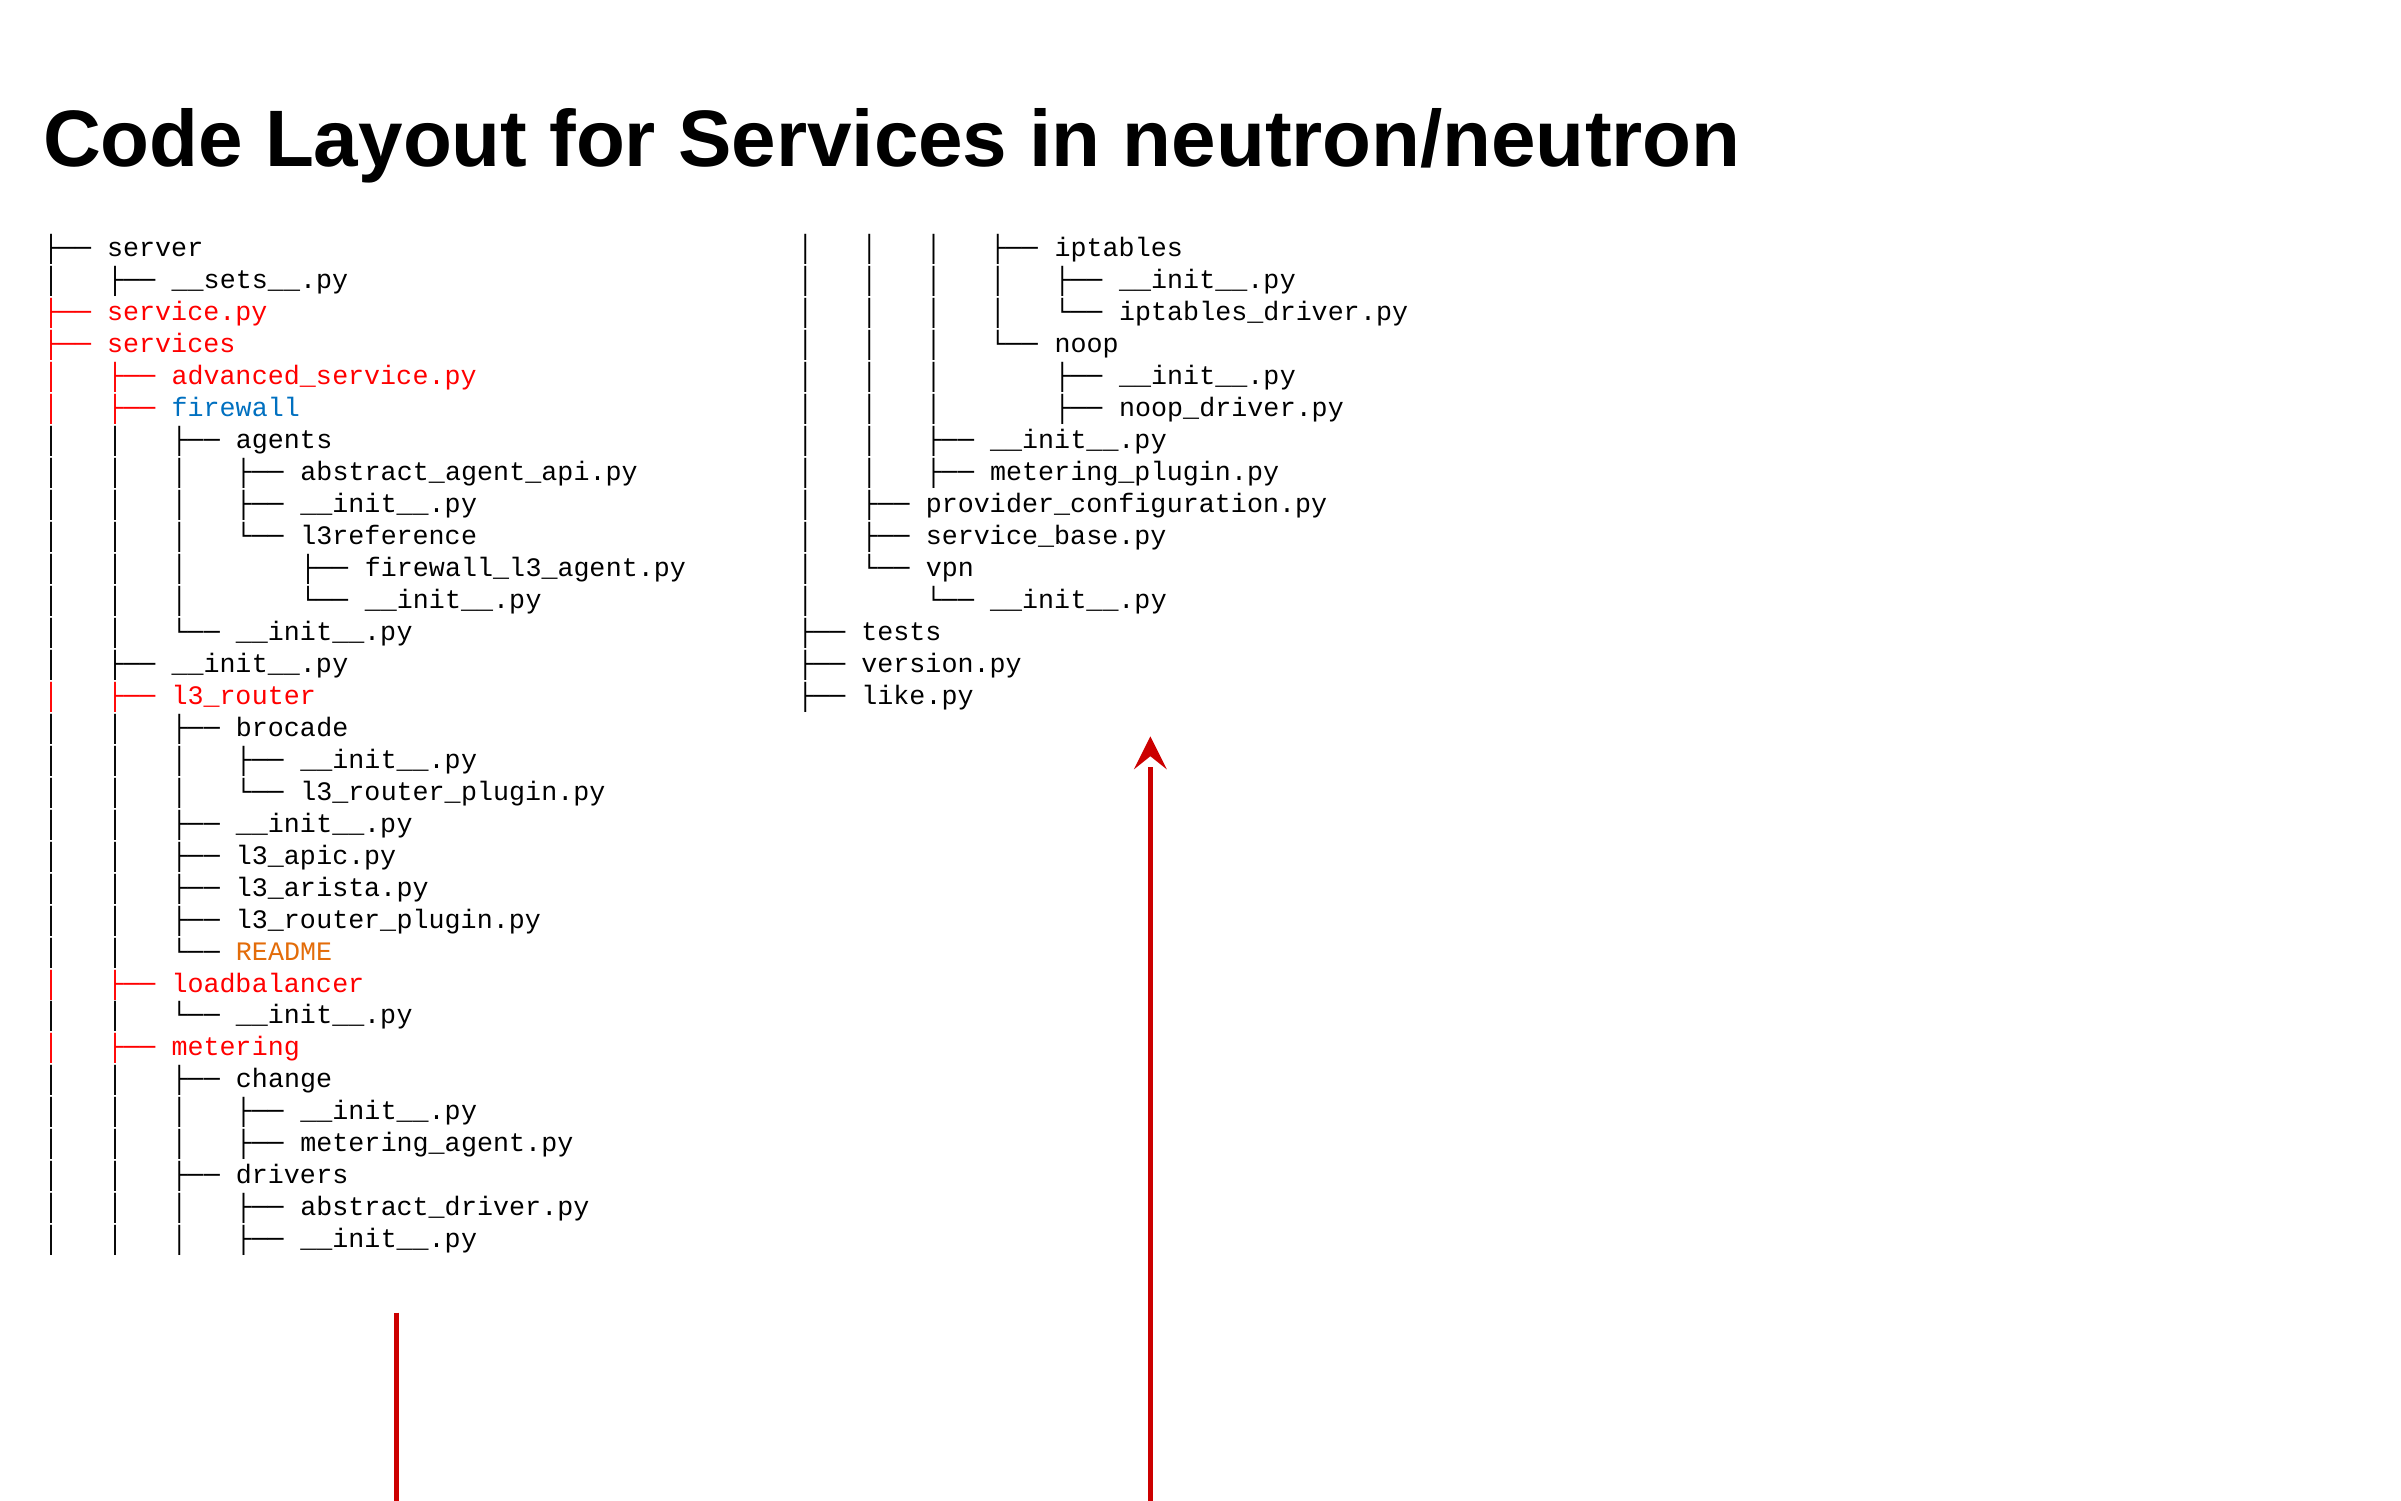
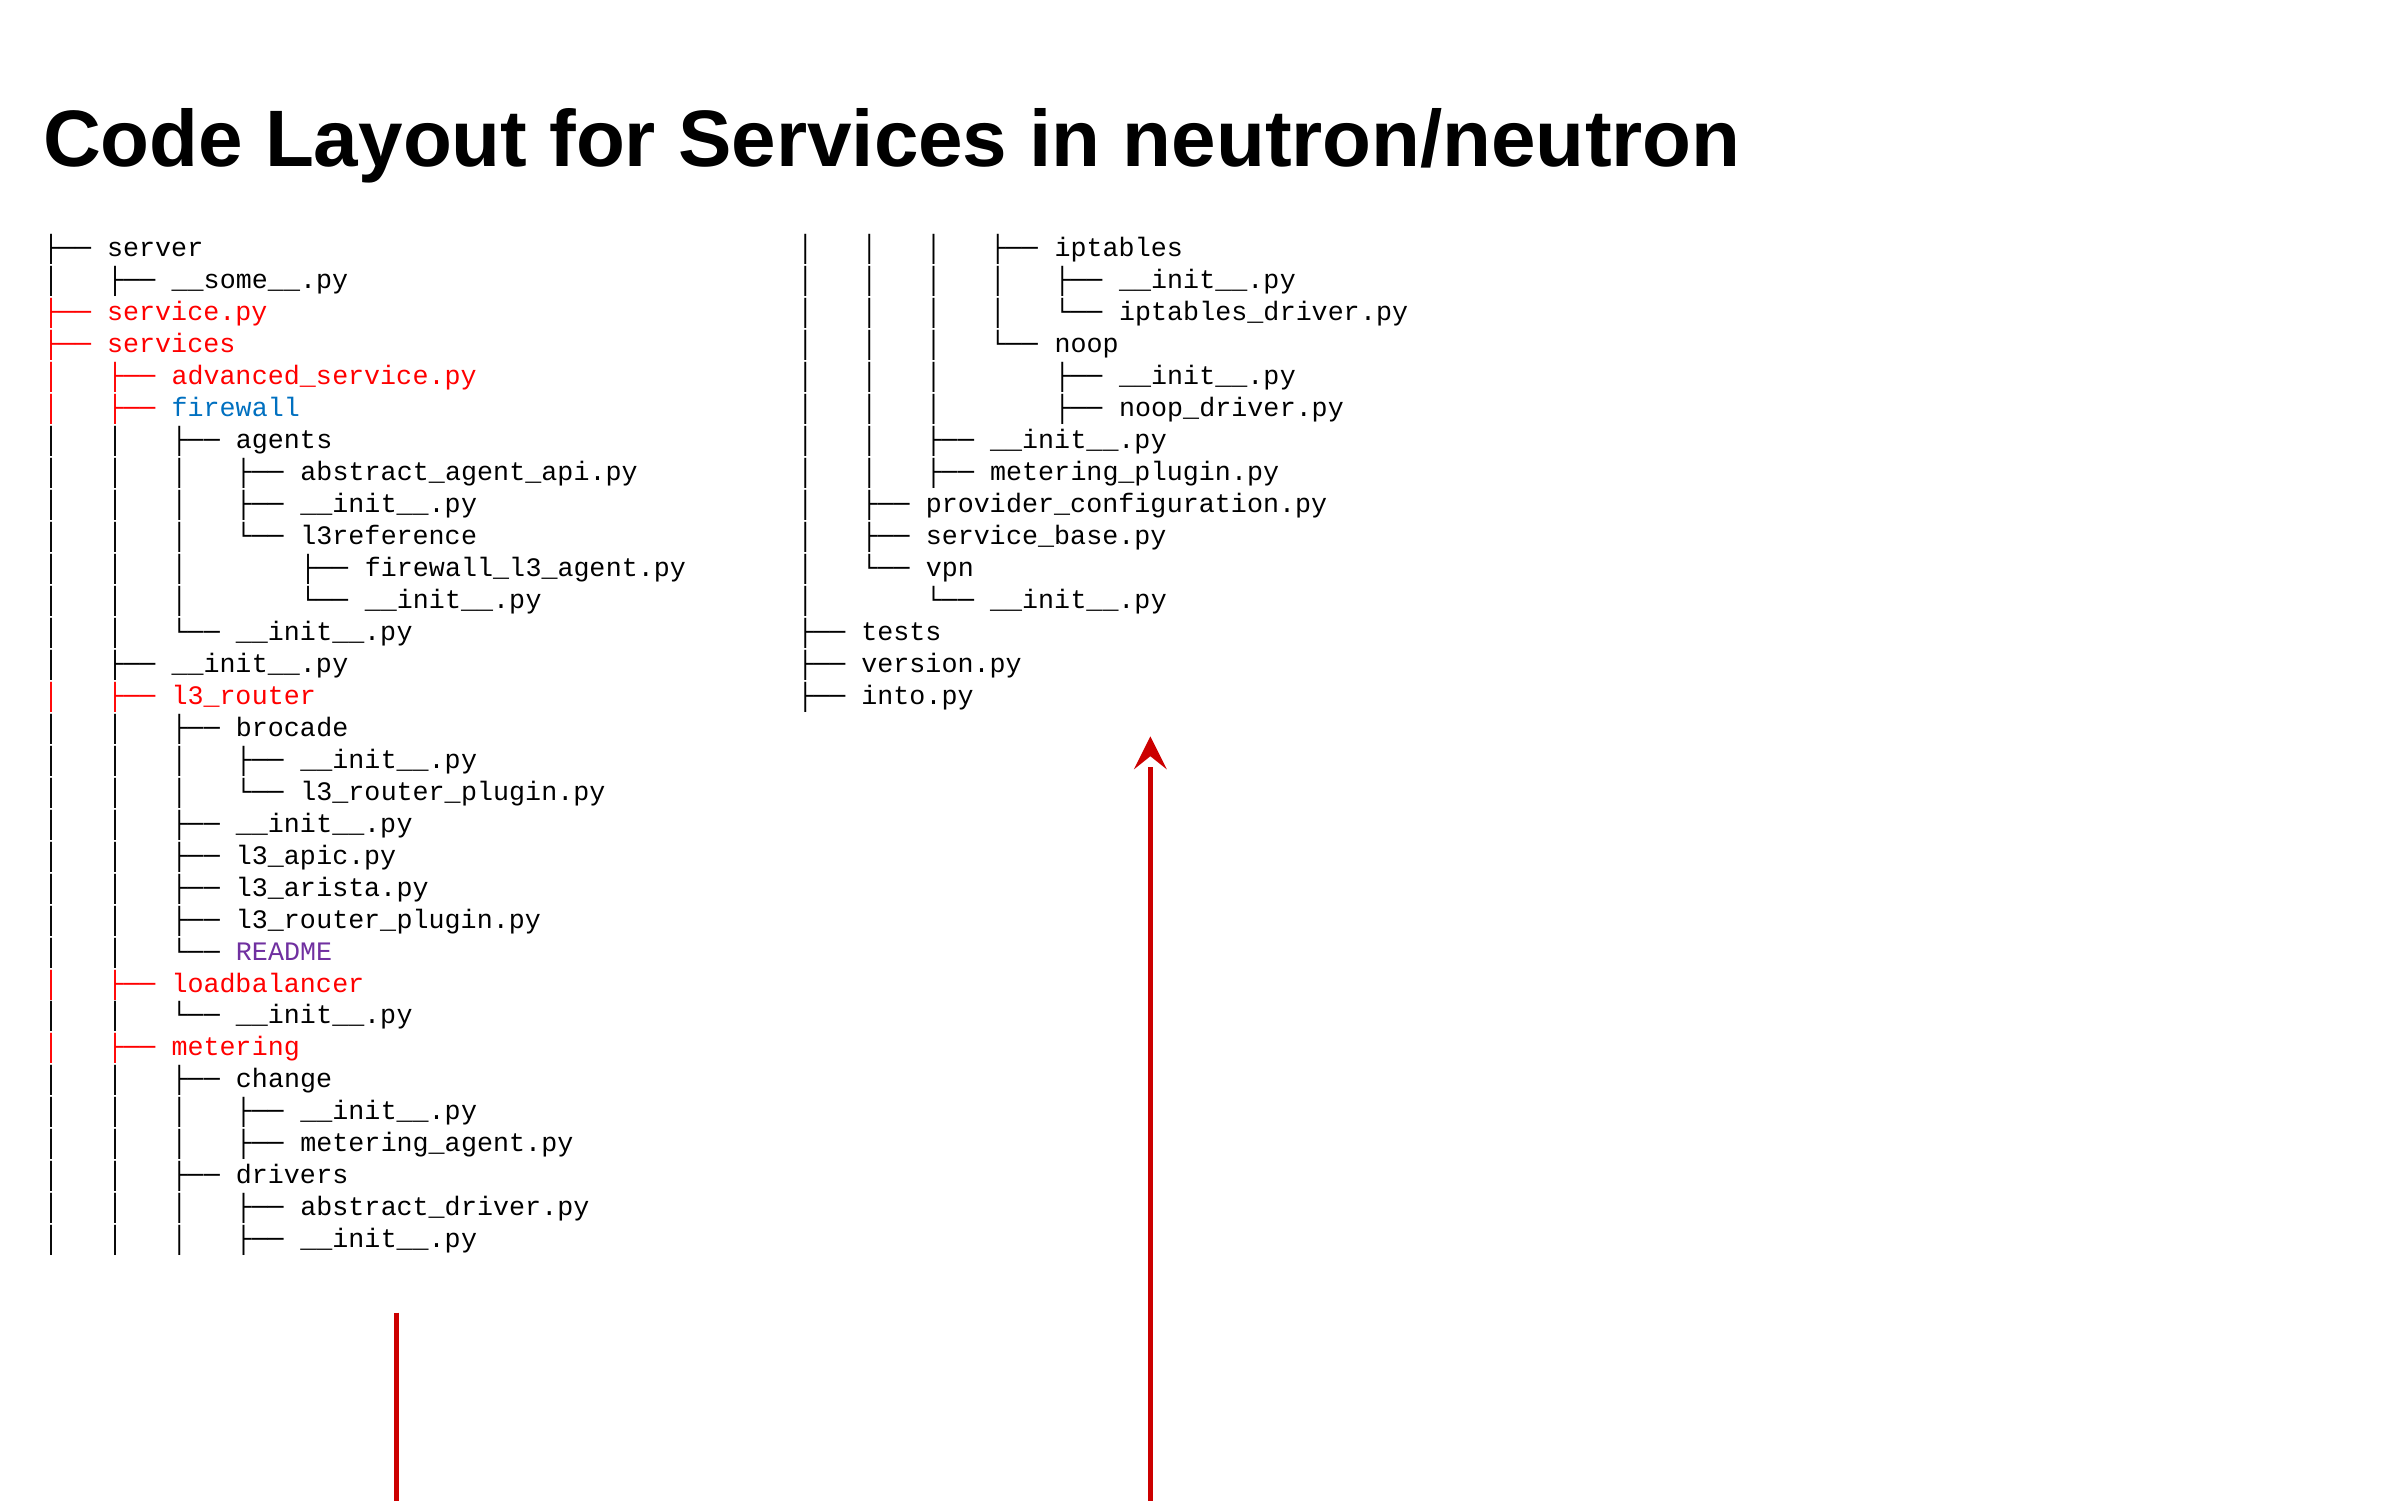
__sets__.py: __sets__.py -> __some__.py (260, 280)
like.py: like.py -> into.py (917, 695)
README colour: orange -> purple (284, 951)
